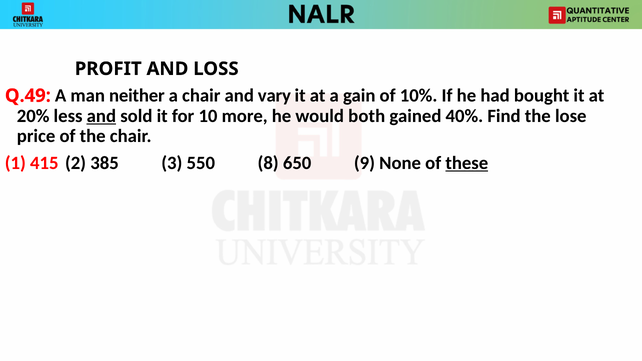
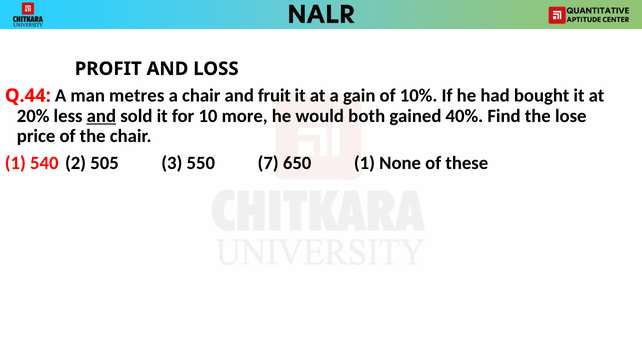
Q.49: Q.49 -> Q.44 (28, 96)
neither: neither -> metres (137, 96)
vary: vary -> fruit (274, 96)
415: 415 -> 540 (44, 163)
385: 385 -> 505 (105, 163)
8: 8 -> 7 (268, 163)
650 9: 9 -> 1 (364, 163)
these underline: present -> none (467, 163)
